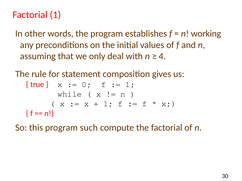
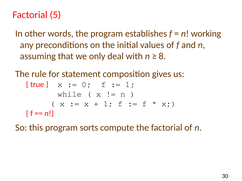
Factorial 1: 1 -> 5 (55, 15)
4: 4 -> 8 (162, 56)
such: such -> sorts (89, 128)
